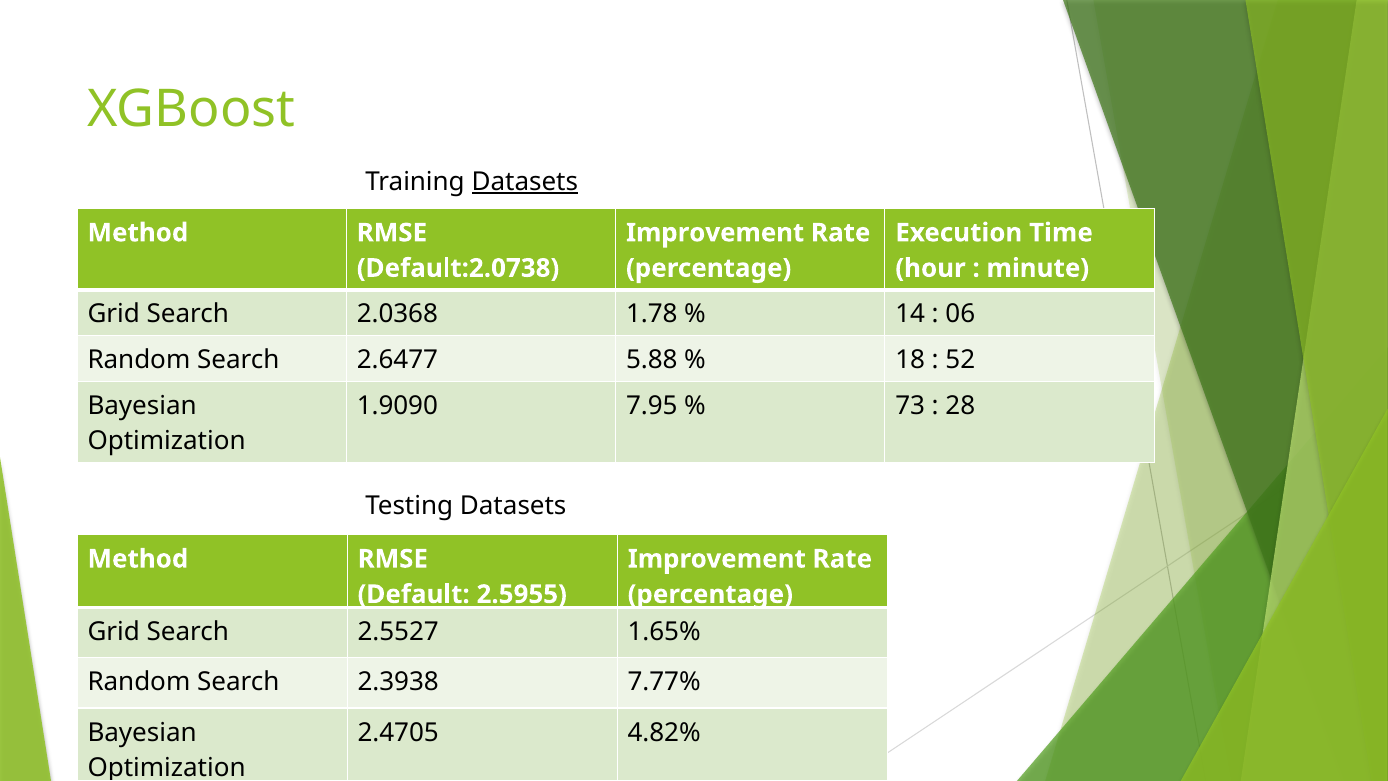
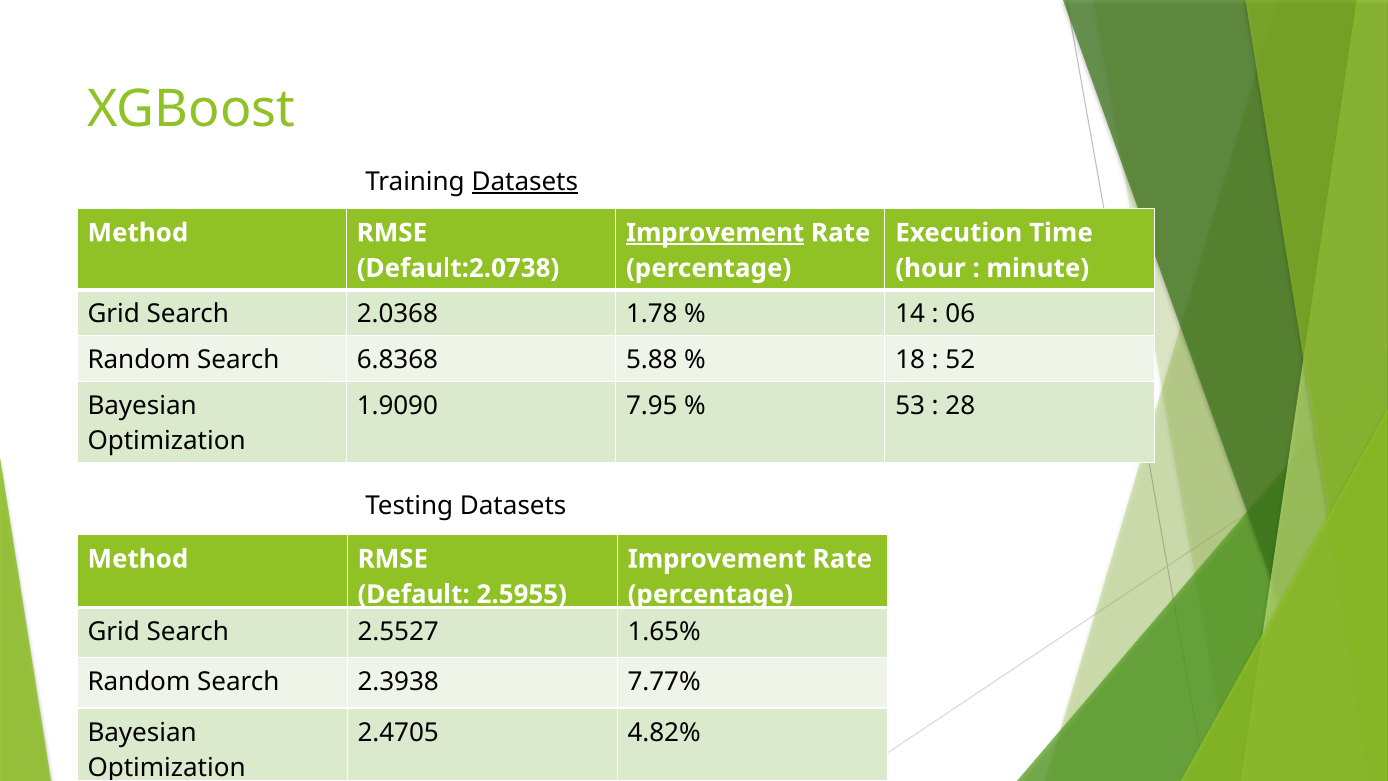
Improvement underline: none -> present (715, 233)
2.6477: 2.6477 -> 6.8368 (397, 360)
73: 73 -> 53 (910, 406)
